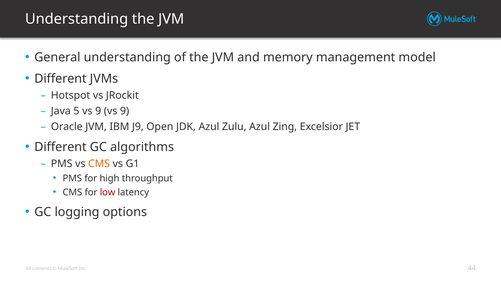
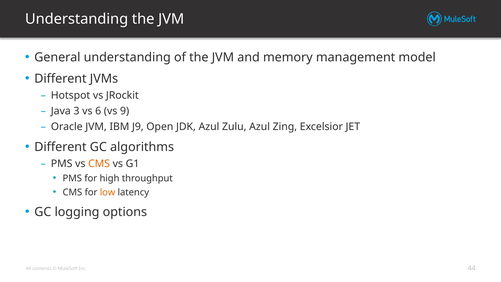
5: 5 -> 3 (76, 111)
9: 9 -> 6 (98, 111)
low colour: red -> orange (108, 192)
